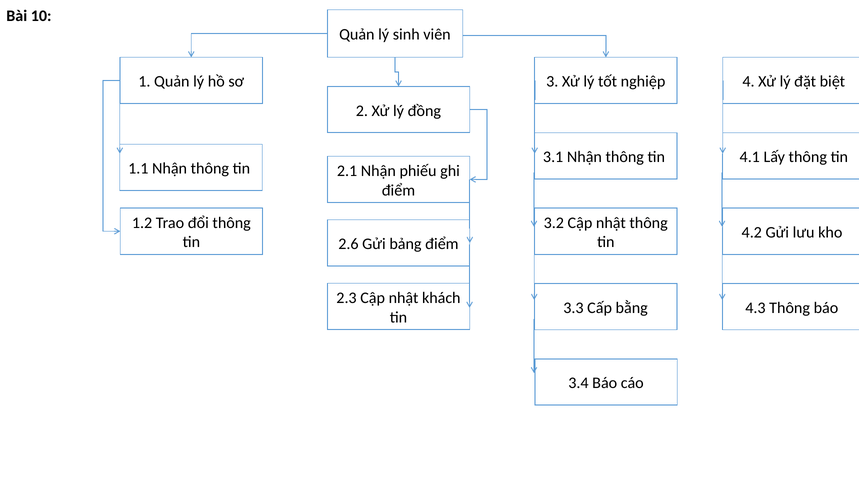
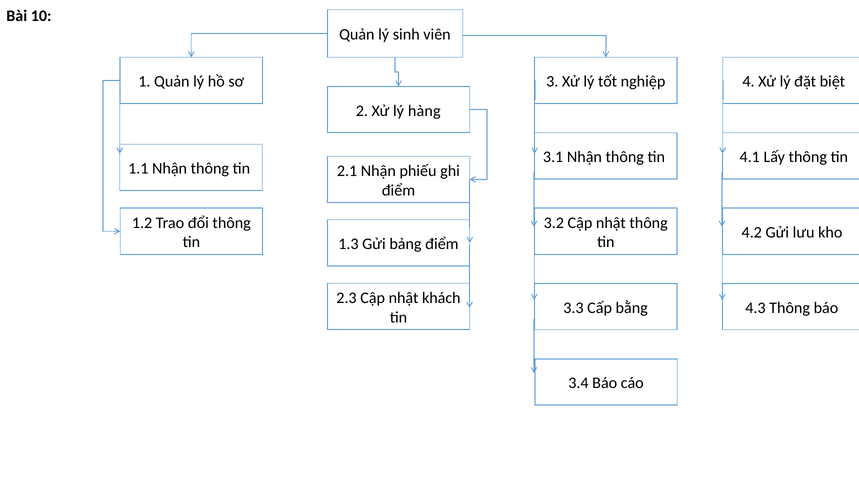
đồng: đồng -> hàng (424, 111)
2.6: 2.6 -> 1.3 (348, 244)
